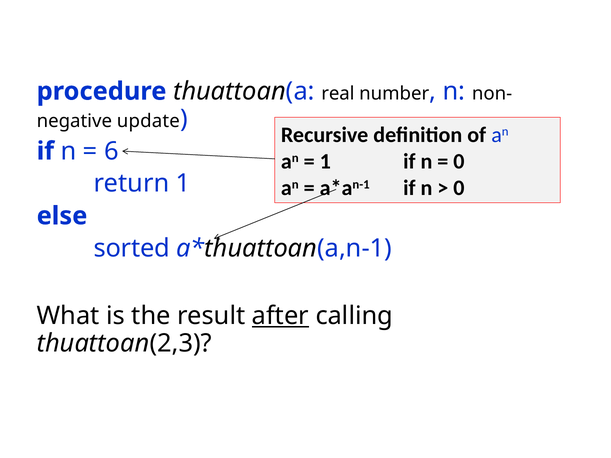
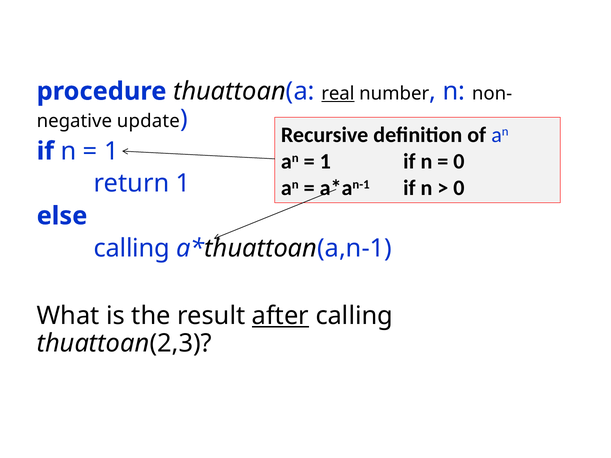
real underline: none -> present (338, 94)
6: 6 -> 1 (111, 151)
sorted: sorted -> calling (132, 248)
